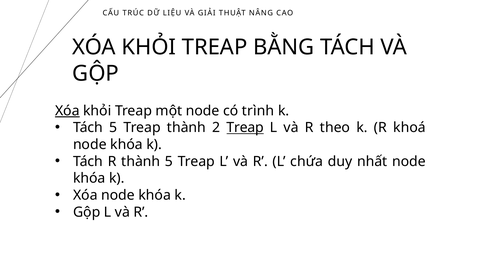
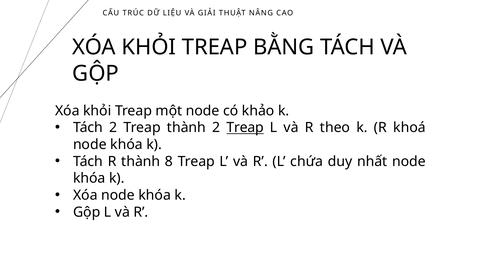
Xóa underline: present -> none (67, 111)
trình: trình -> khảo (258, 111)
Tách 5: 5 -> 2 (113, 127)
thành 5: 5 -> 8 (169, 161)
